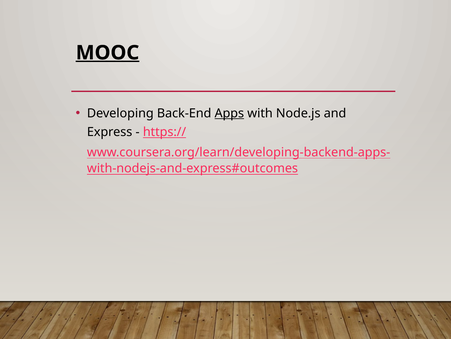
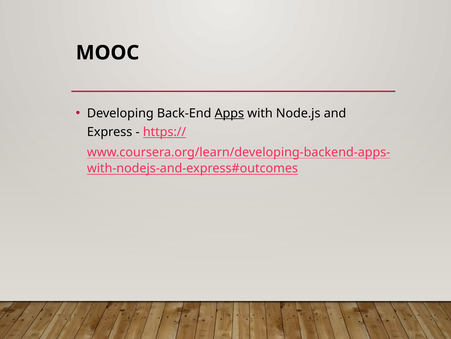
MOOC underline: present -> none (107, 53)
